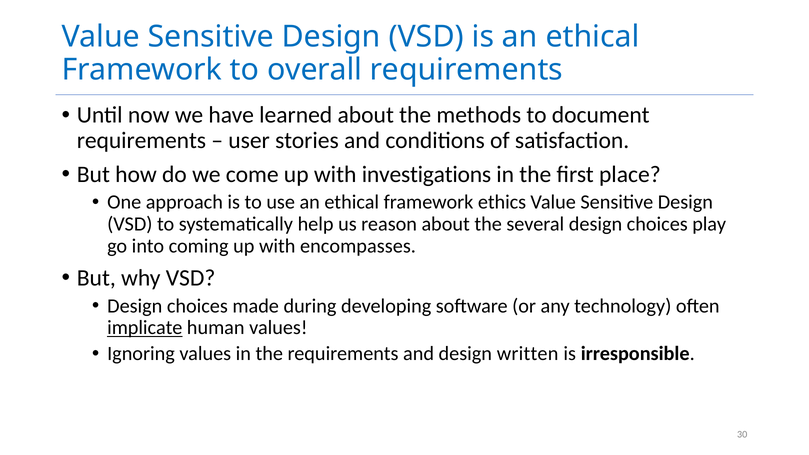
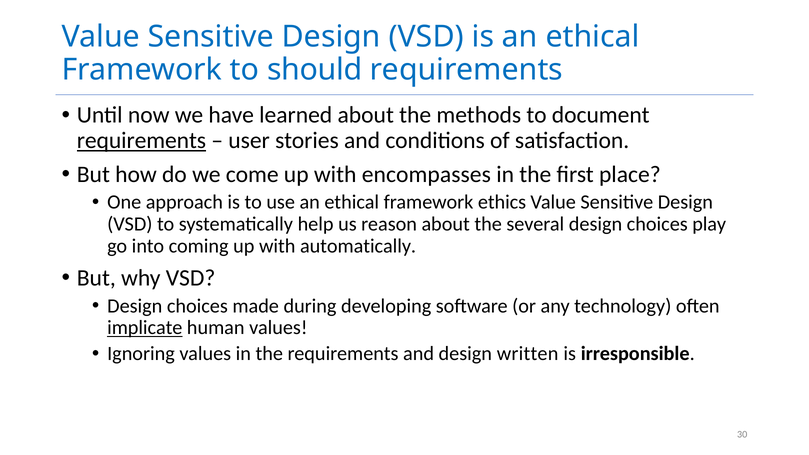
overall: overall -> should (315, 70)
requirements underline: none -> present (141, 141)
investigations: investigations -> encompasses (426, 174)
encompasses: encompasses -> automatically (358, 246)
